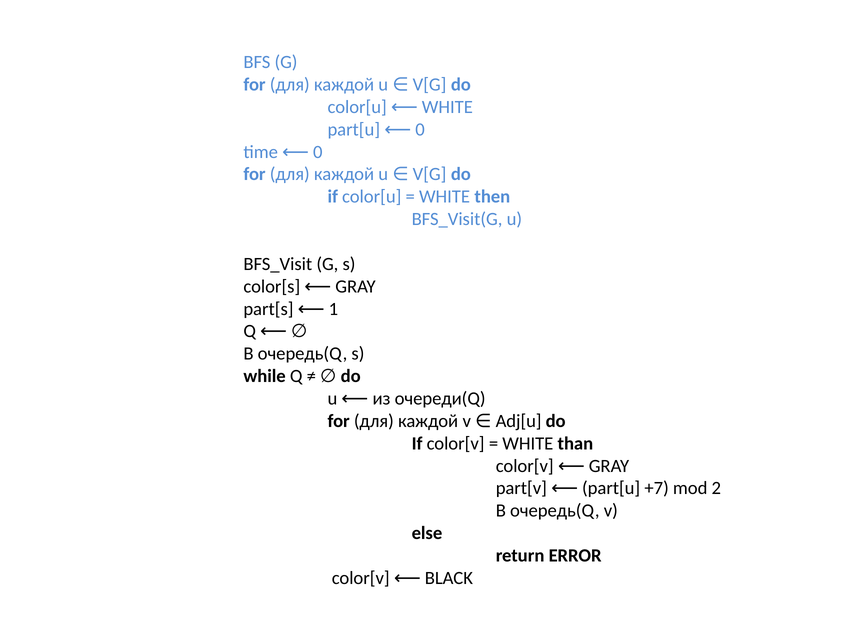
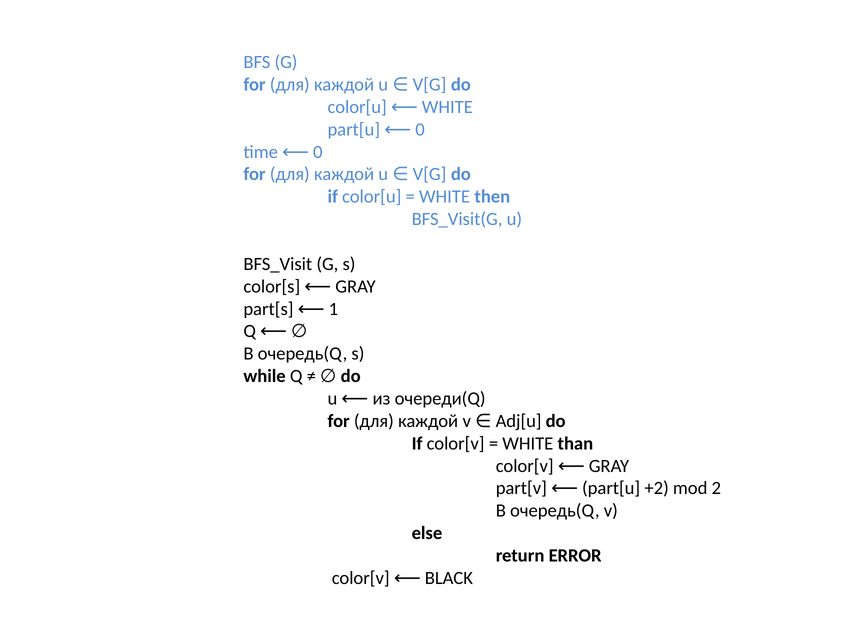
+7: +7 -> +2 (657, 488)
